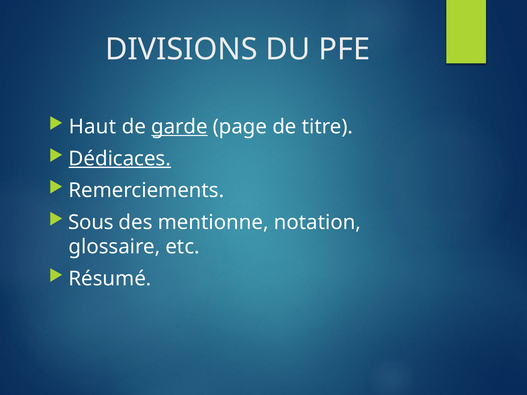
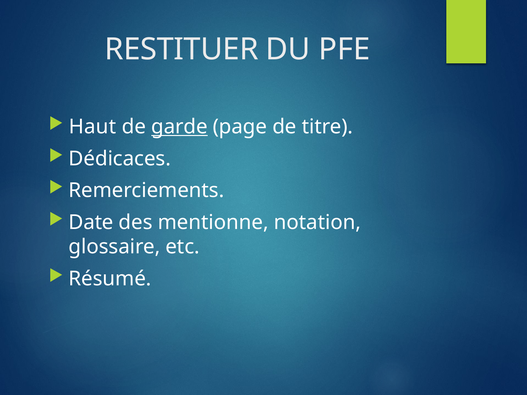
DIVISIONS: DIVISIONS -> RESTITUER (182, 49)
Dédicaces underline: present -> none (120, 159)
Sous: Sous -> Date (91, 222)
